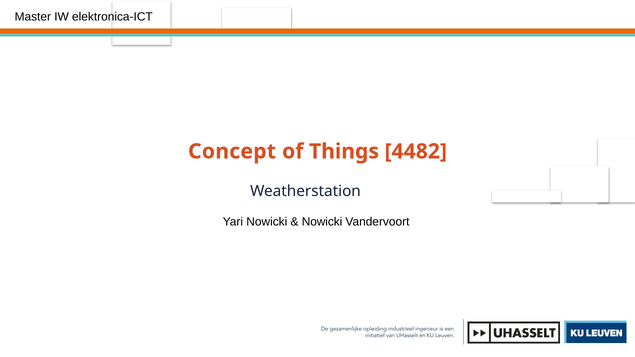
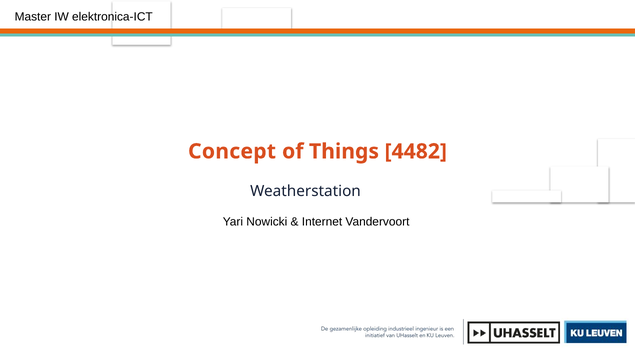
Nowicki: Nowicki -> Internet (322, 222)
